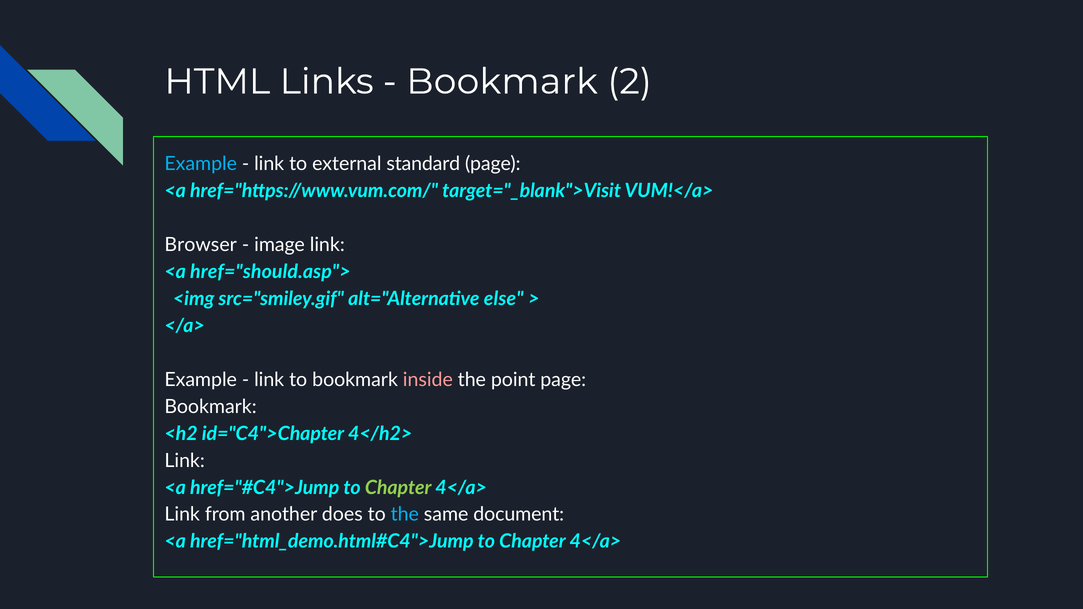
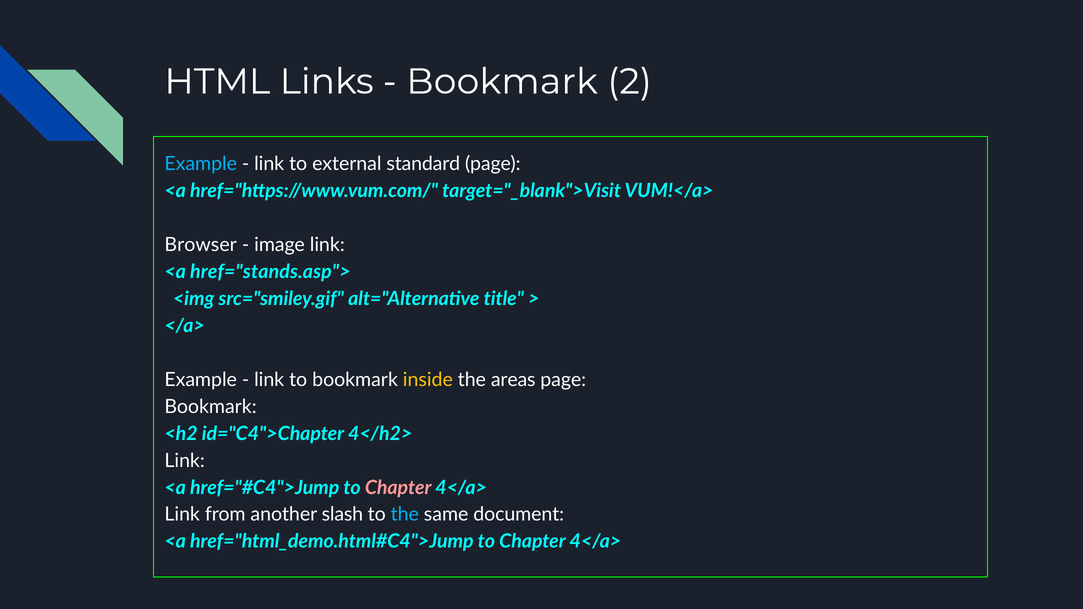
href="should.asp">: href="should.asp"> -> href="stands.asp"> (270, 272)
else: else -> title (504, 299)
inside colour: pink -> yellow (428, 380)
point: point -> areas (513, 380)
Chapter colour: light green -> pink (398, 488)
does: does -> slash (342, 515)
